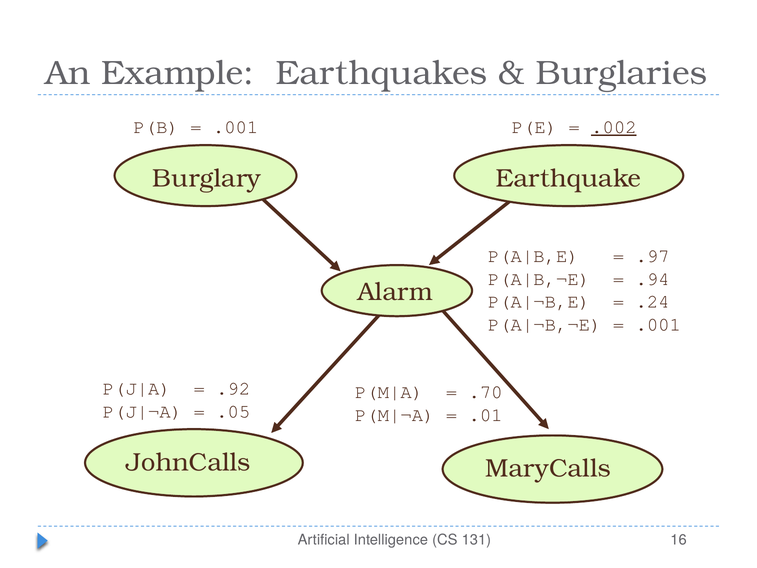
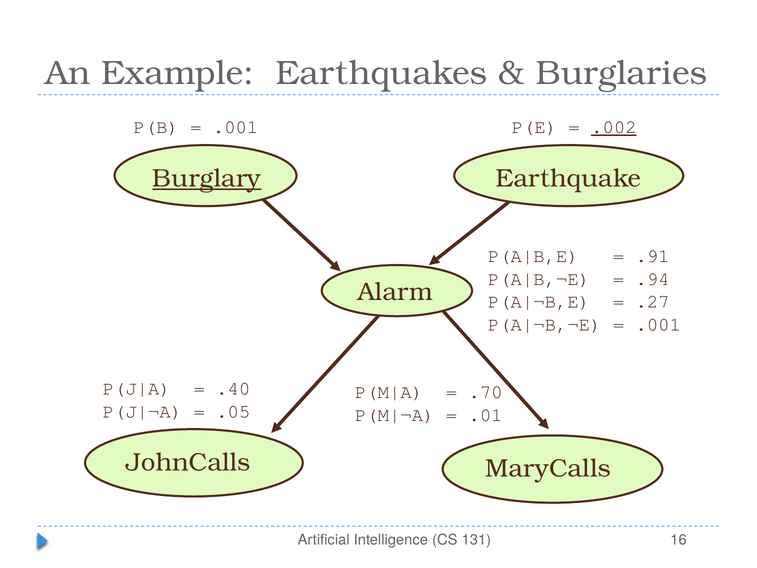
Burglary underline: none -> present (207, 178)
.97: .97 -> .91 (653, 256)
.24: .24 -> .27 (653, 301)
.92: .92 -> .40 (233, 388)
